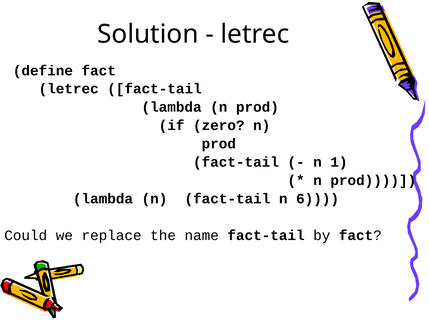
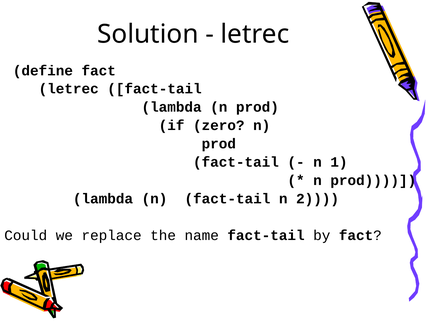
6: 6 -> 2 (318, 199)
